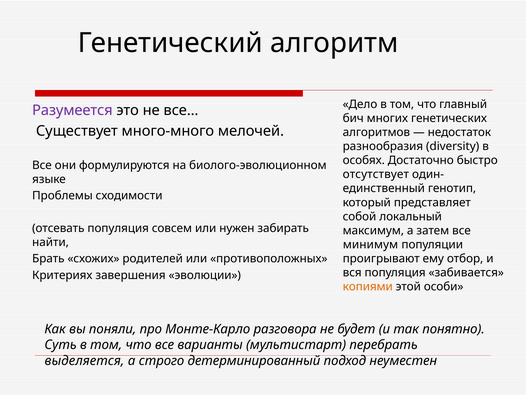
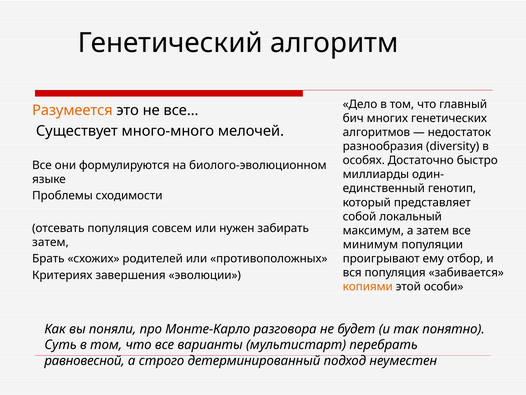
Разумеется colour: purple -> orange (72, 110)
отсутствует: отсутствует -> миллиарды (376, 174)
найти: найти -> затем (50, 242)
выделяется: выделяется -> равновесной (85, 360)
